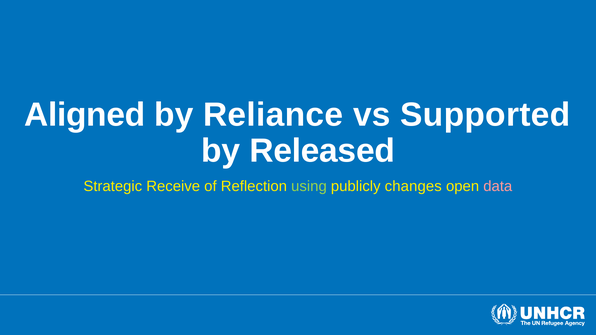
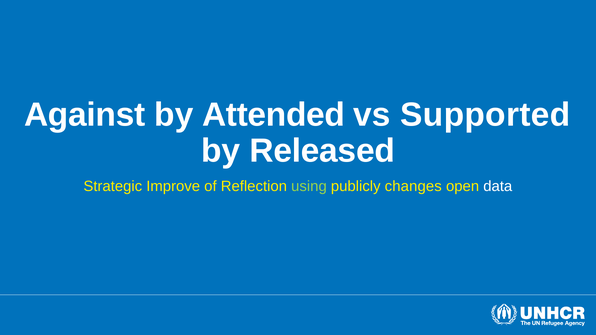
Aligned: Aligned -> Against (85, 115)
Reliance: Reliance -> Attended (274, 115)
Receive: Receive -> Improve (173, 186)
data colour: pink -> white (498, 186)
